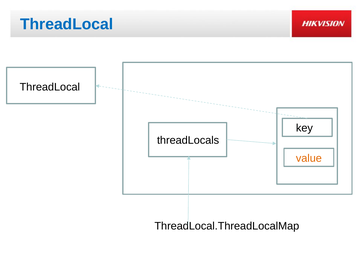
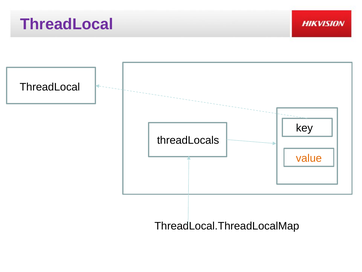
ThreadLocal colour: blue -> purple (67, 24)
